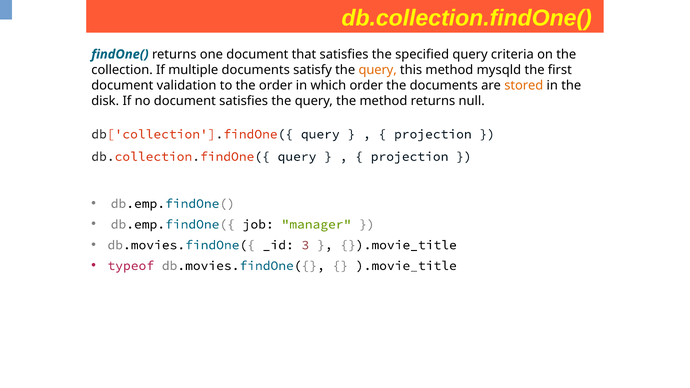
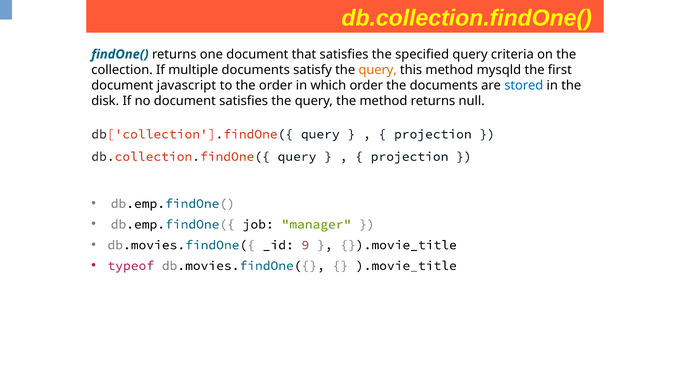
validation: validation -> javascript (186, 85)
stored colour: orange -> blue (524, 85)
3: 3 -> 9 (305, 245)
